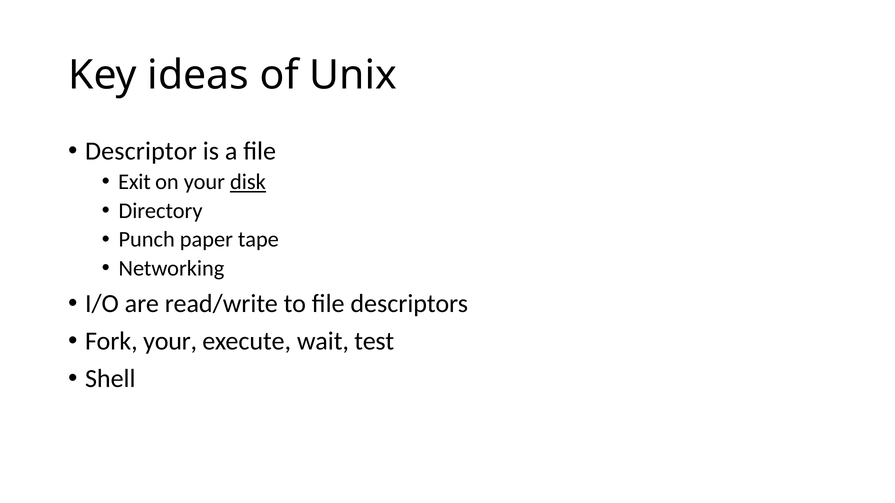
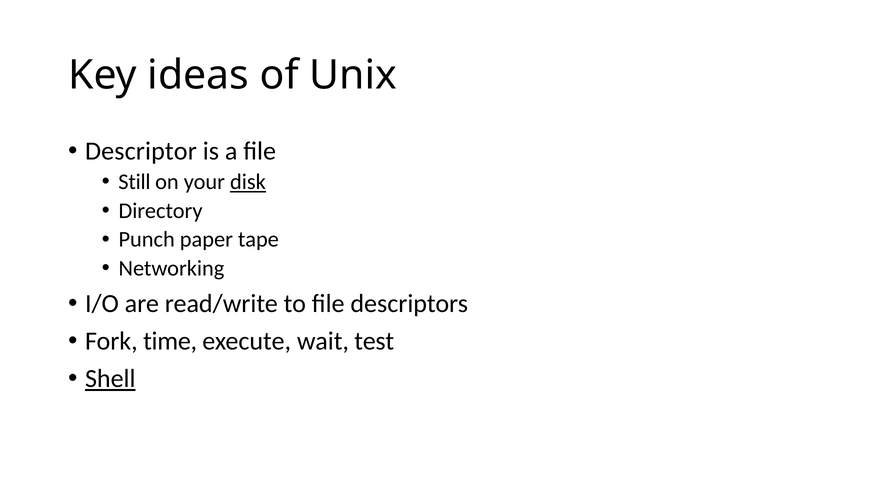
Exit: Exit -> Still (134, 182)
Fork your: your -> time (170, 342)
Shell underline: none -> present (110, 379)
